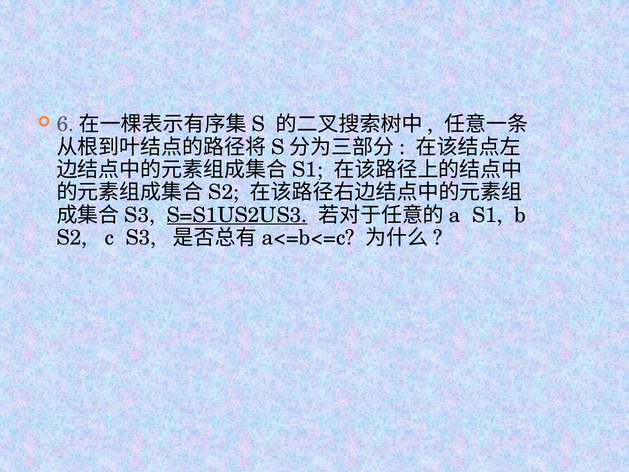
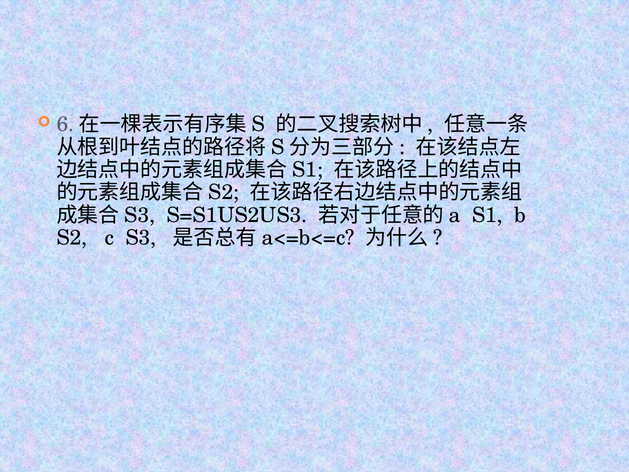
S=S1US2US3 underline: present -> none (237, 215)
